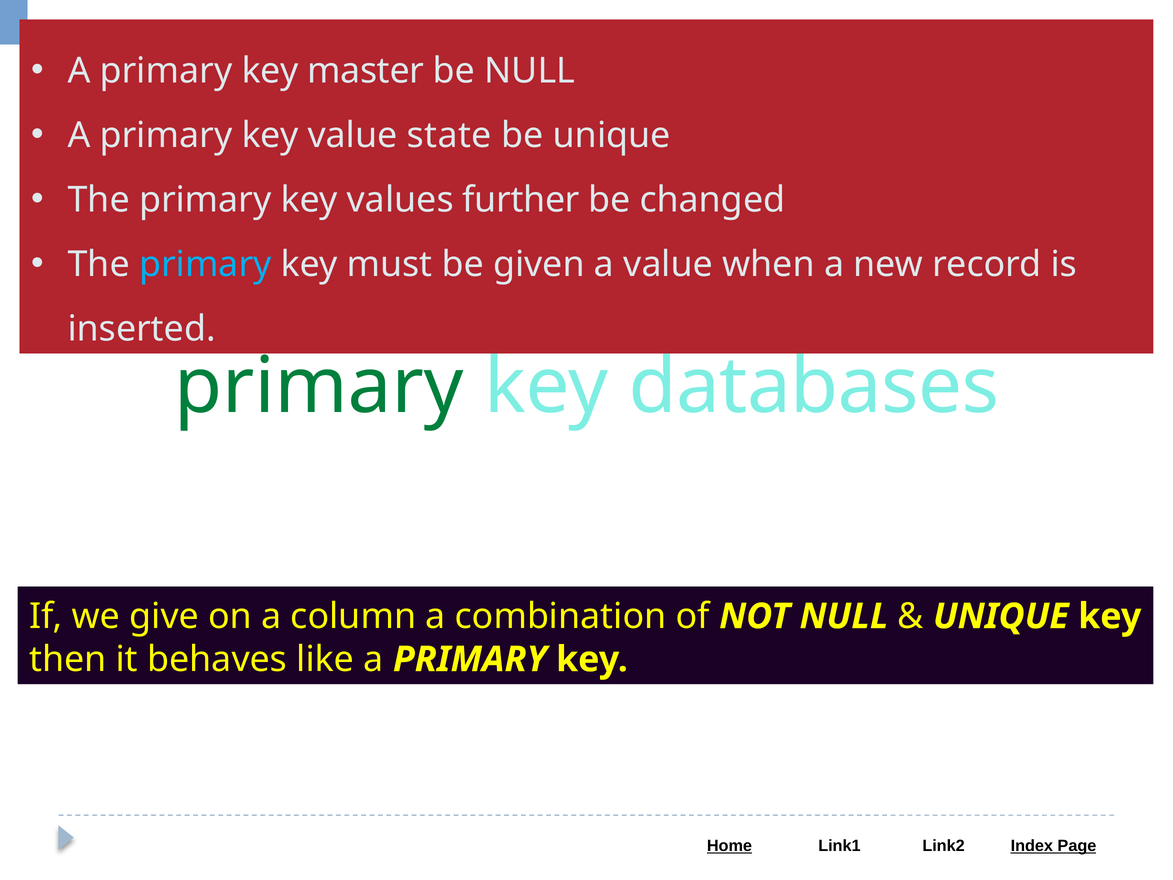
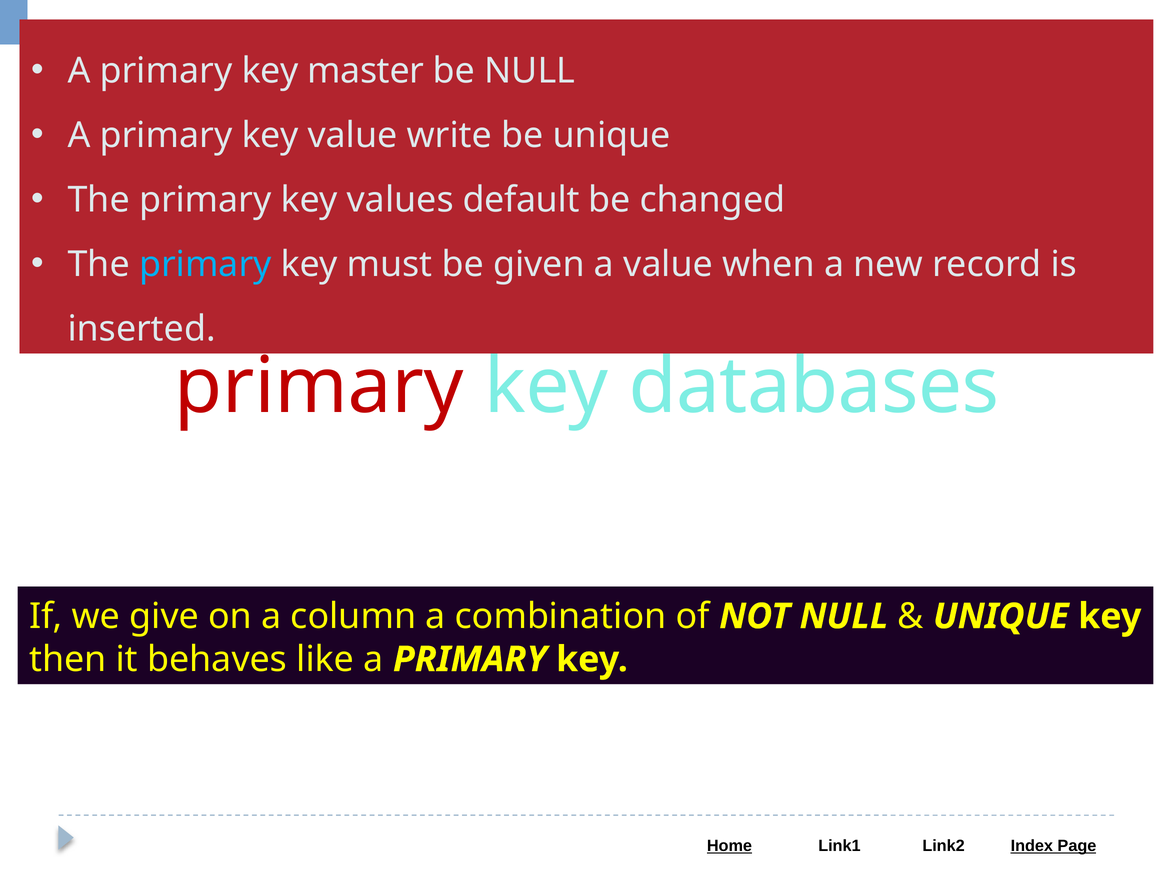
state: state -> write (449, 135)
further: further -> default (521, 200)
primary colour: green -> red (319, 386)
